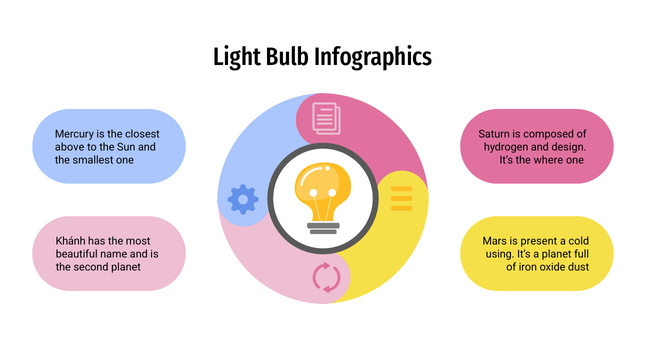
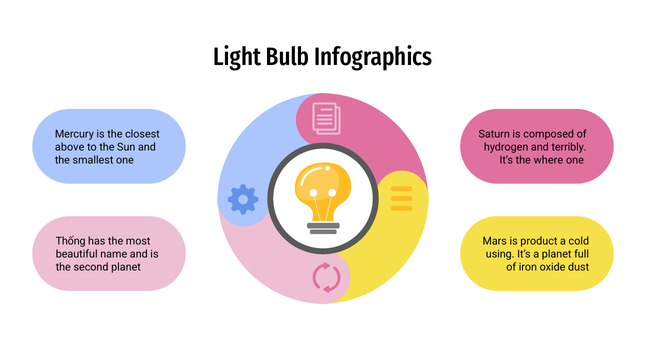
design: design -> terribly (569, 147)
Khánh: Khánh -> Thống (71, 241)
present: present -> product (539, 241)
